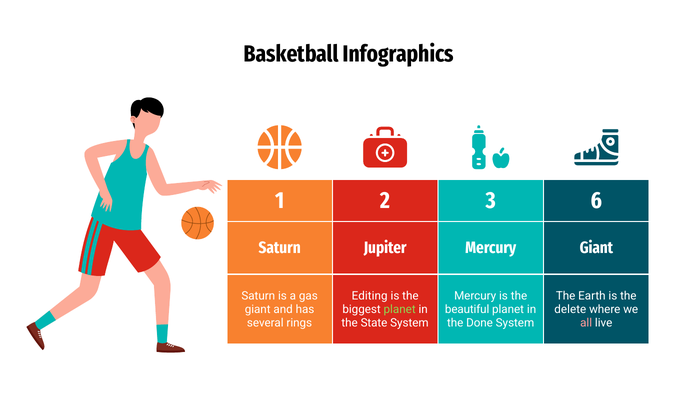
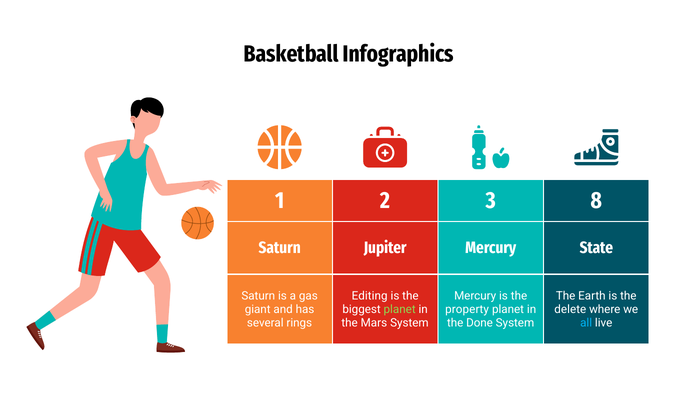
6: 6 -> 8 (596, 200)
Mercury Giant: Giant -> State (596, 248)
beautiful: beautiful -> property (467, 309)
State: State -> Mars (374, 323)
all colour: pink -> light blue (586, 323)
